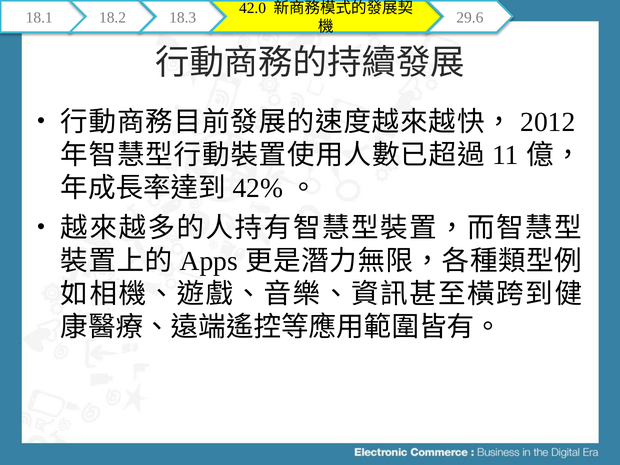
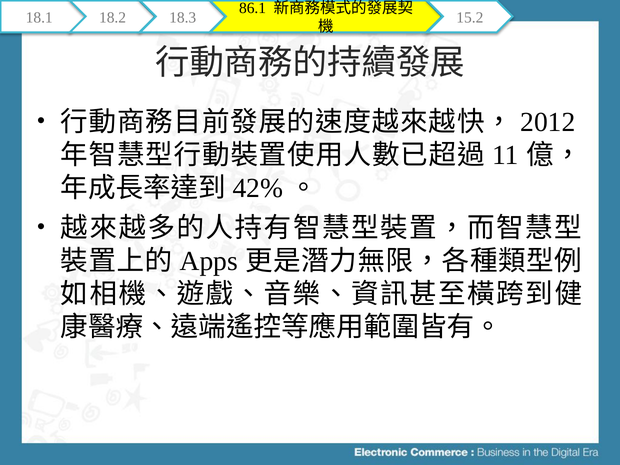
42.0: 42.0 -> 86.1 (253, 8)
29.6: 29.6 -> 15.2 (470, 18)
